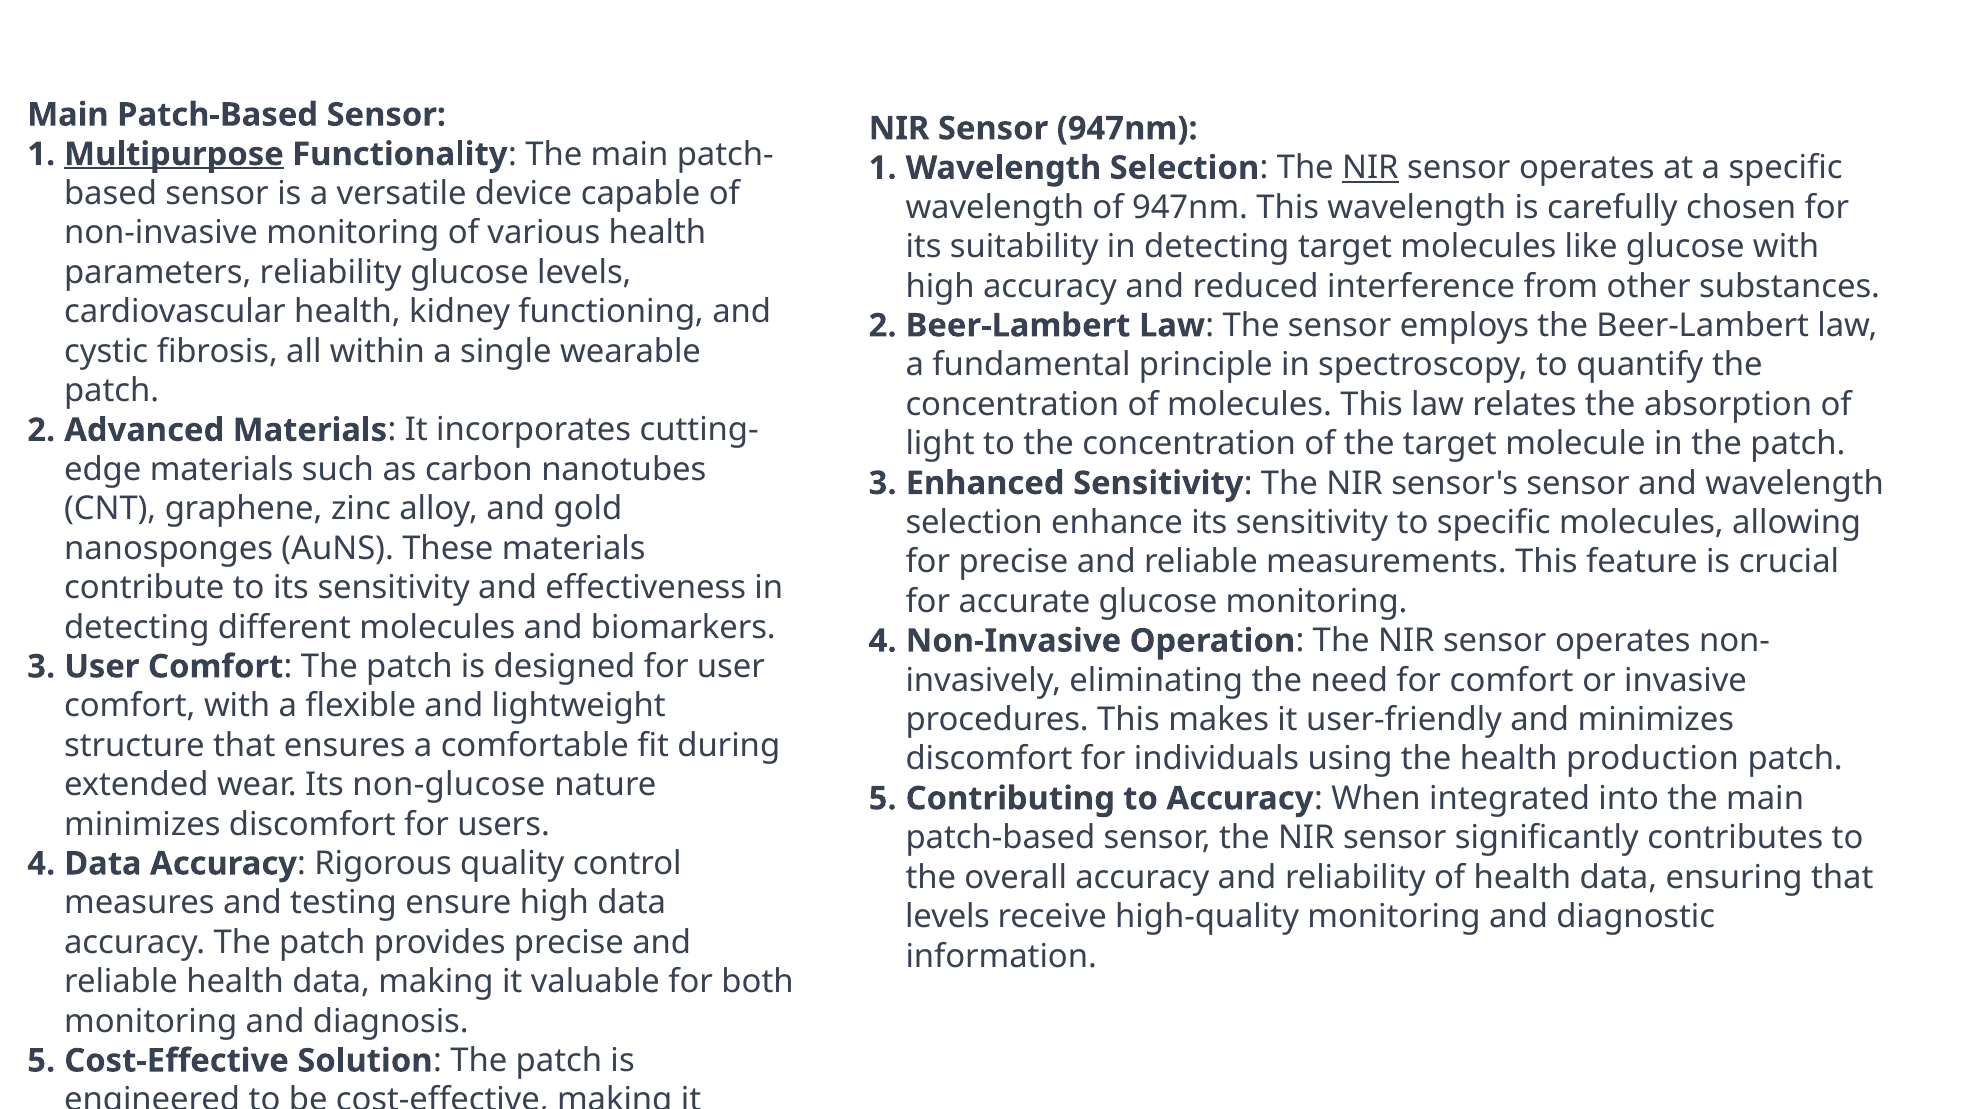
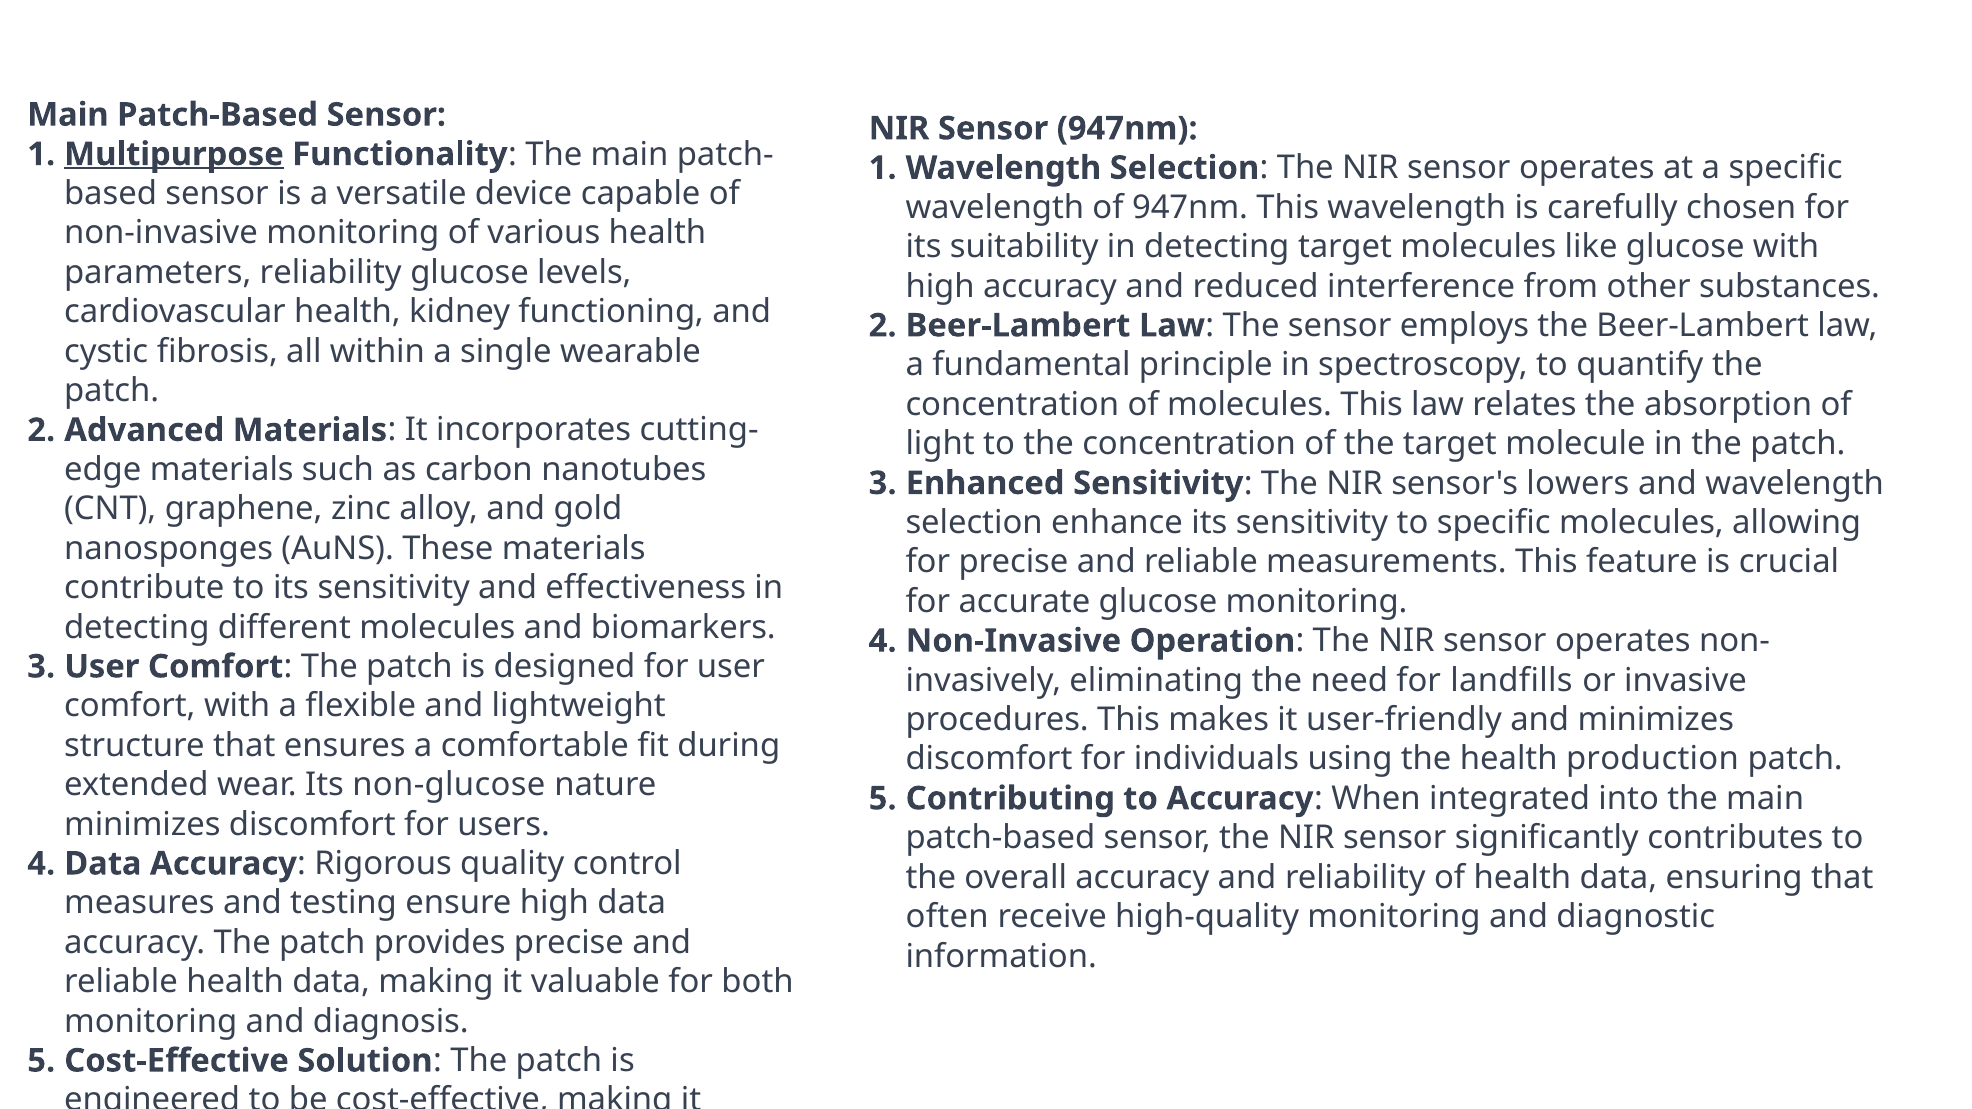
NIR underline: present -> none (1370, 168)
sensor's sensor: sensor -> lowers (1578, 483)
for comfort: comfort -> landfills (1511, 680)
levels: levels -> often (947, 917)
